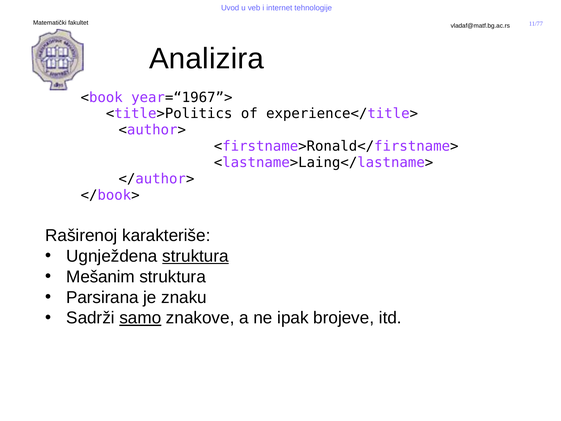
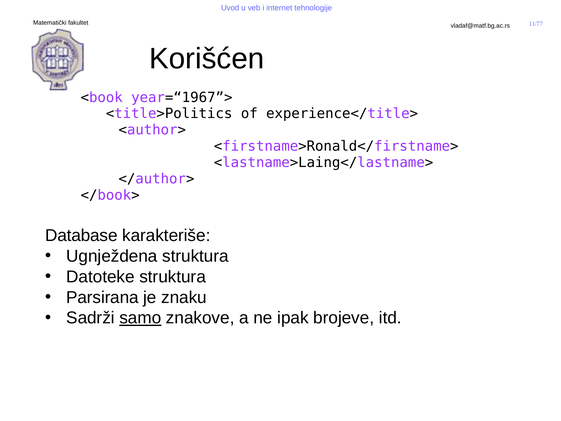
Analizira: Analizira -> Korišćen (207, 59)
Raširenoj: Raširenoj -> Database (81, 236)
struktura underline: present -> none (195, 256)
Mešanim: Mešanim -> Datoteke (100, 277)
